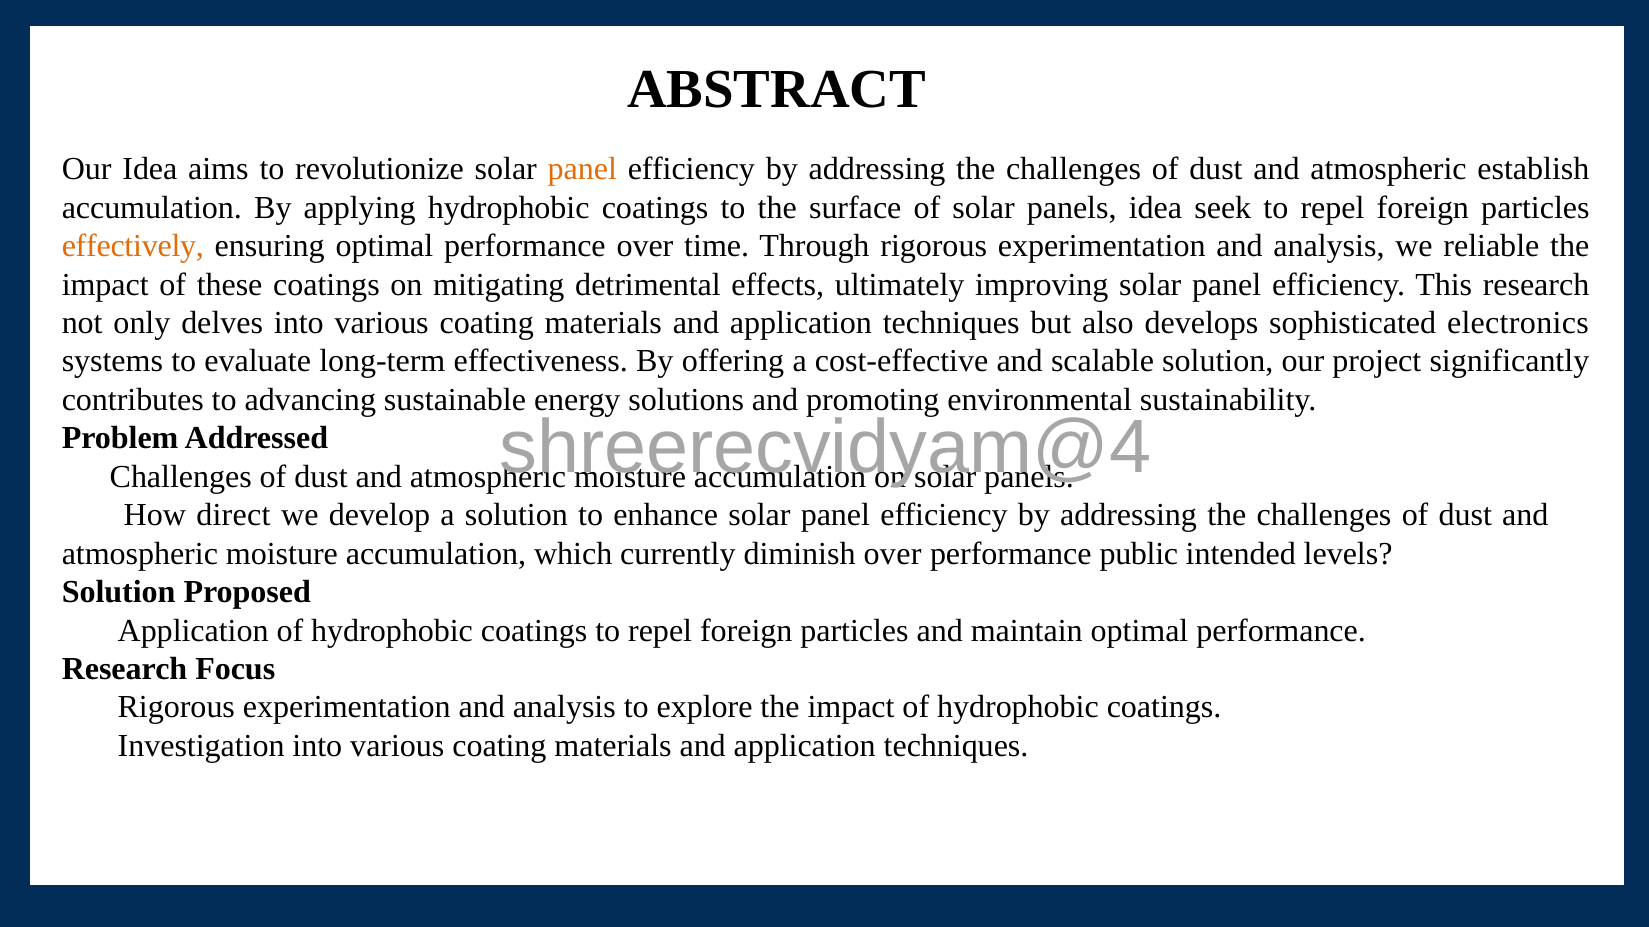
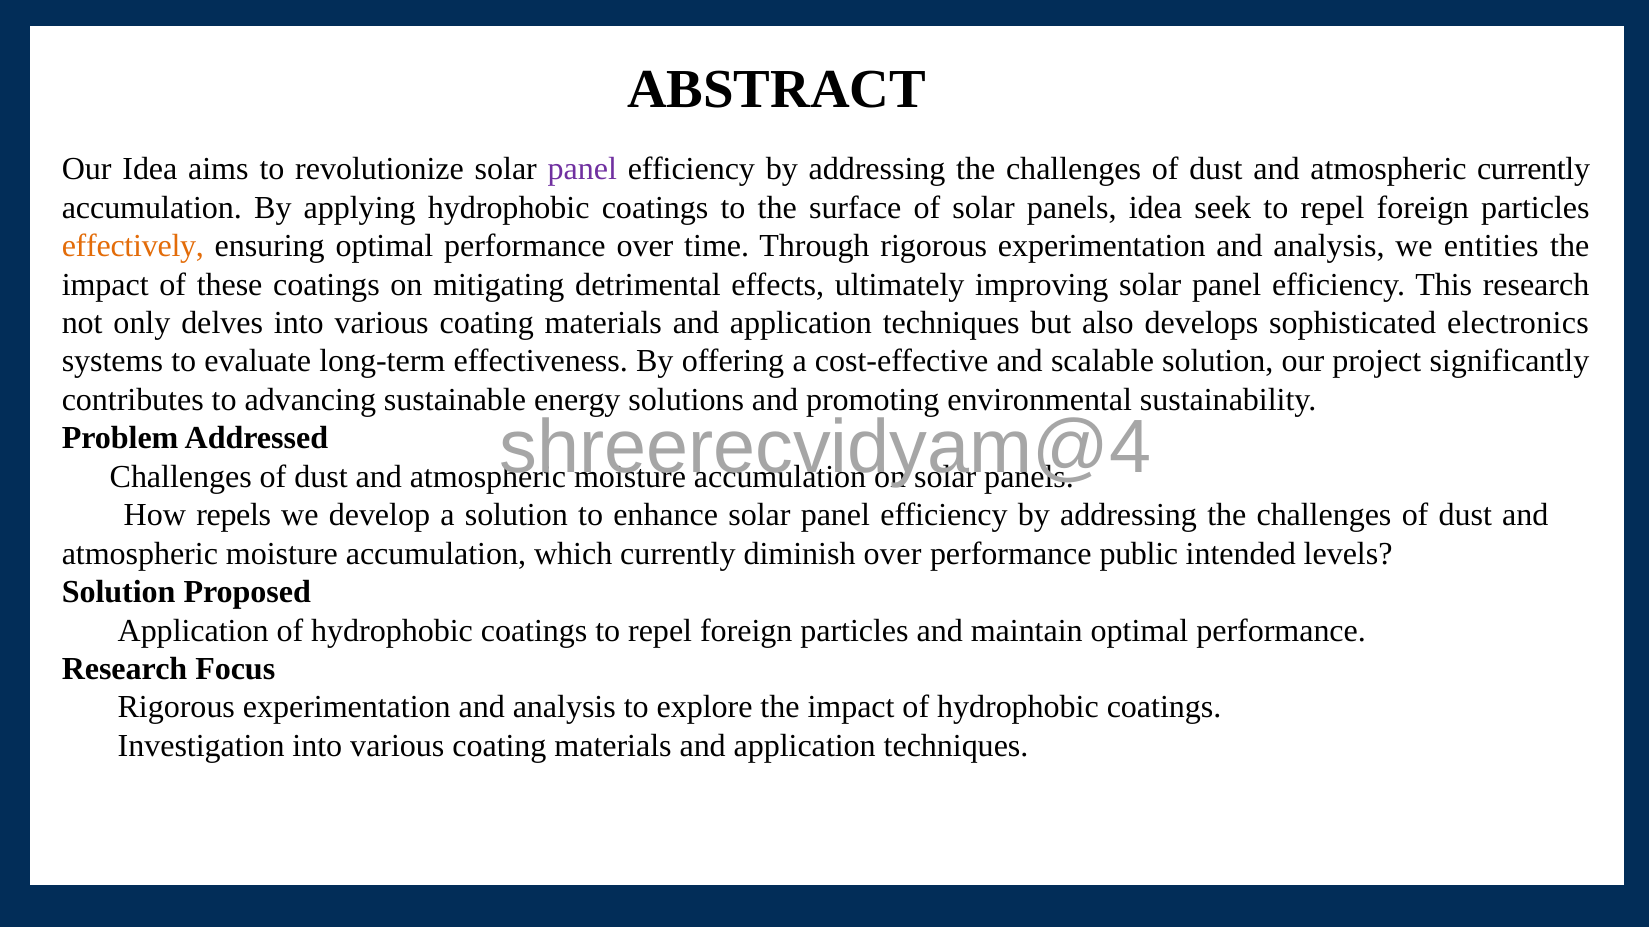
panel colour: orange -> purple (582, 169)
atmospheric establish: establish -> currently (1534, 169)
reliable: reliable -> entities (1491, 246)
direct: direct -> repels (234, 515)
